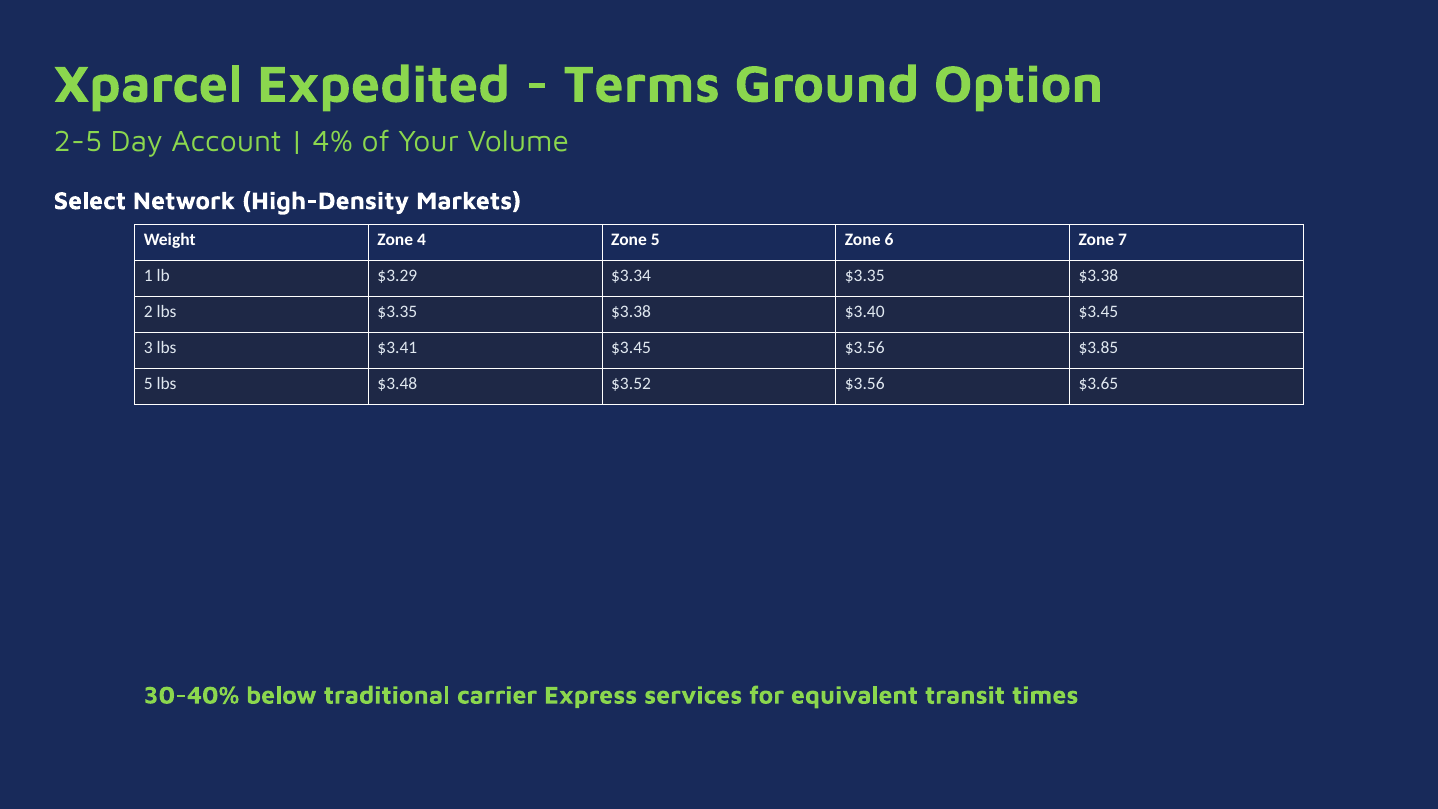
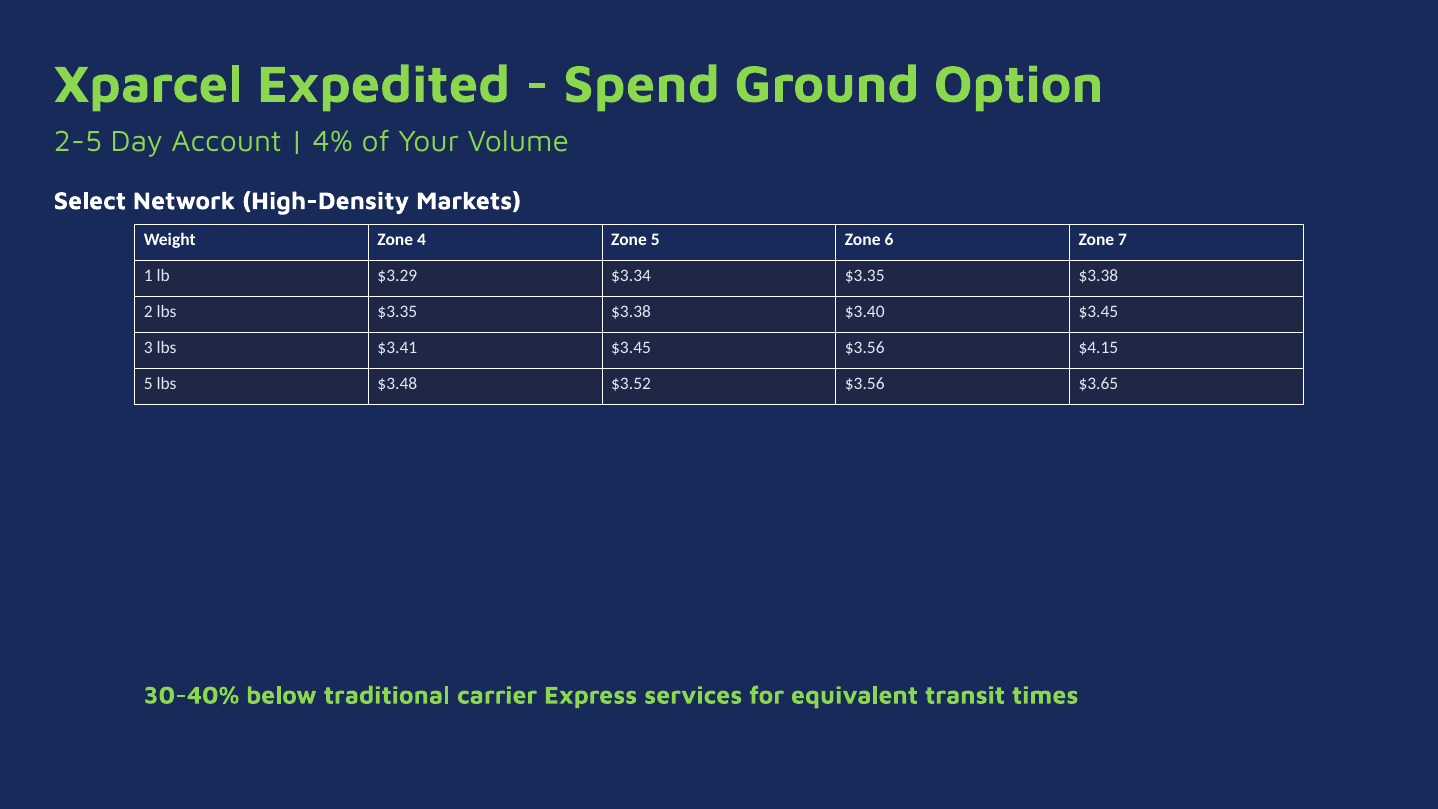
Terms: Terms -> Spend (642, 84)
$3.85: $3.85 -> $4.15 (1098, 348)
